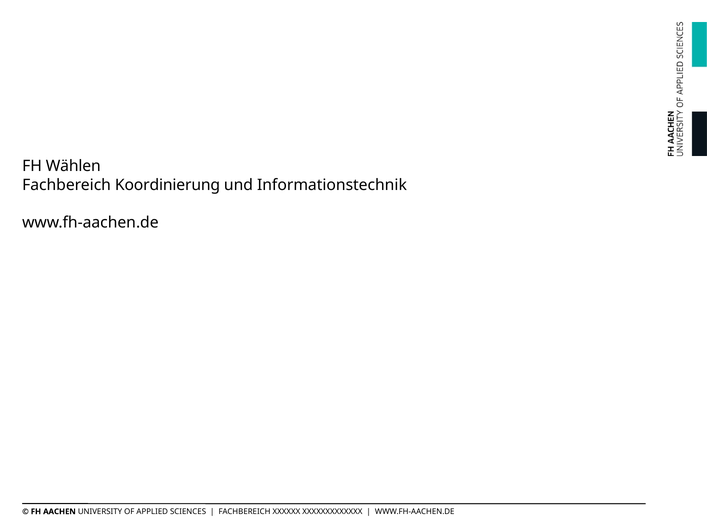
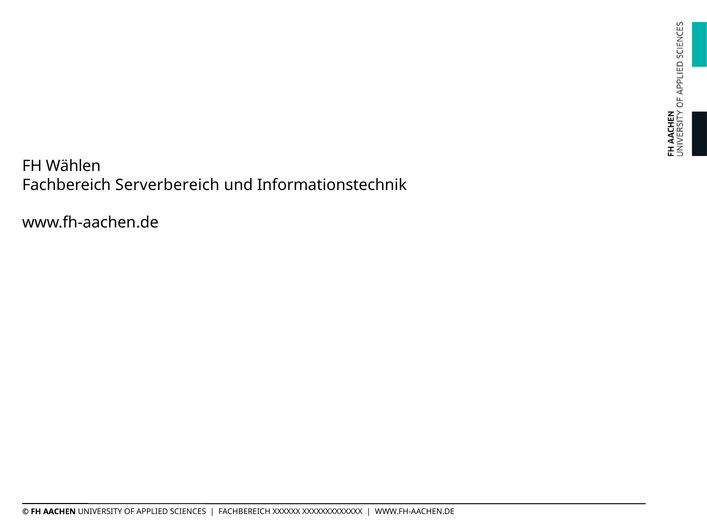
Koordinierung: Koordinierung -> Serverbereich (167, 185)
